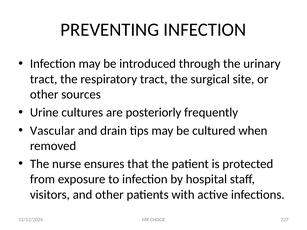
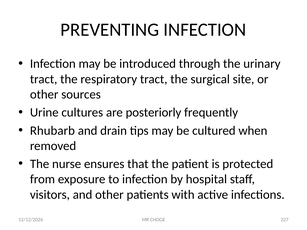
Vascular: Vascular -> Rhubarb (52, 131)
